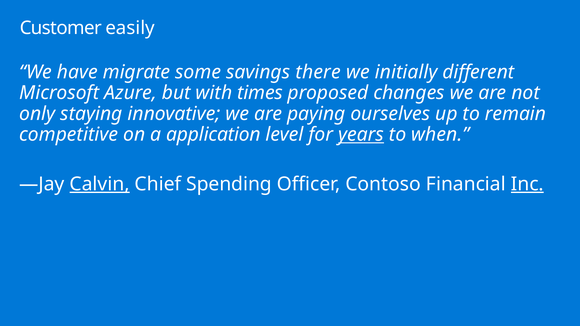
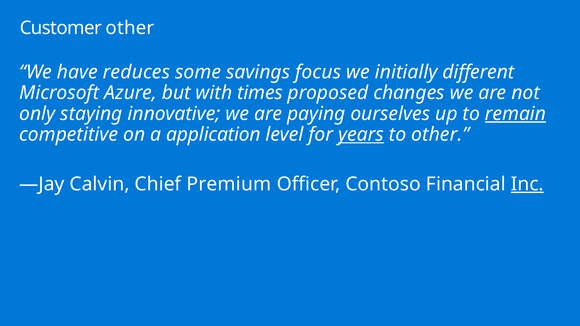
Customer easily: easily -> other (130, 28)
migrate: migrate -> reduces (136, 72)
there: there -> focus (318, 72)
remain underline: none -> present (516, 114)
to when: when -> other (440, 135)
Calvin underline: present -> none (100, 184)
Spending: Spending -> Premium (229, 184)
